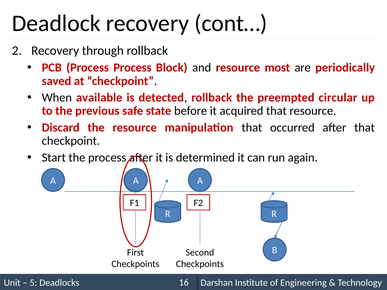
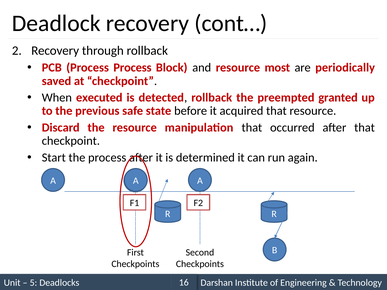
available: available -> executed (99, 98)
circular: circular -> granted (338, 98)
